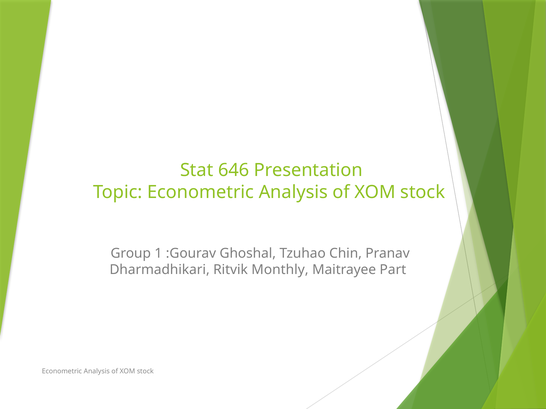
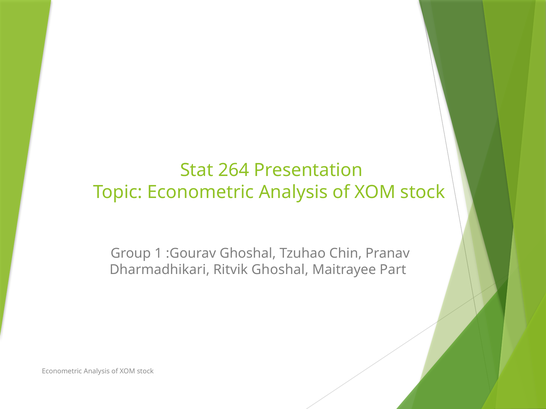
646: 646 -> 264 (234, 171)
Ritvik Monthly: Monthly -> Ghoshal (280, 270)
